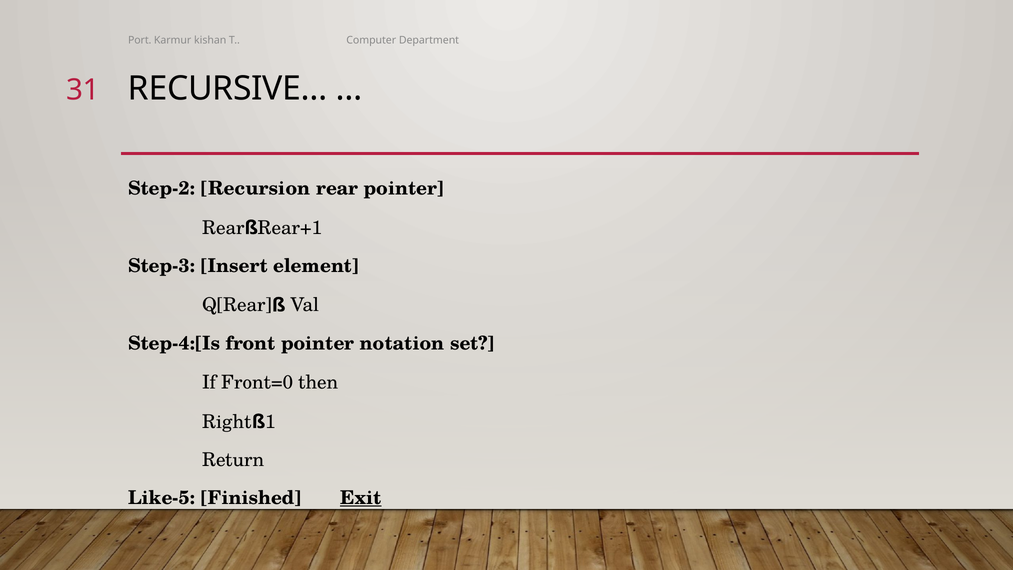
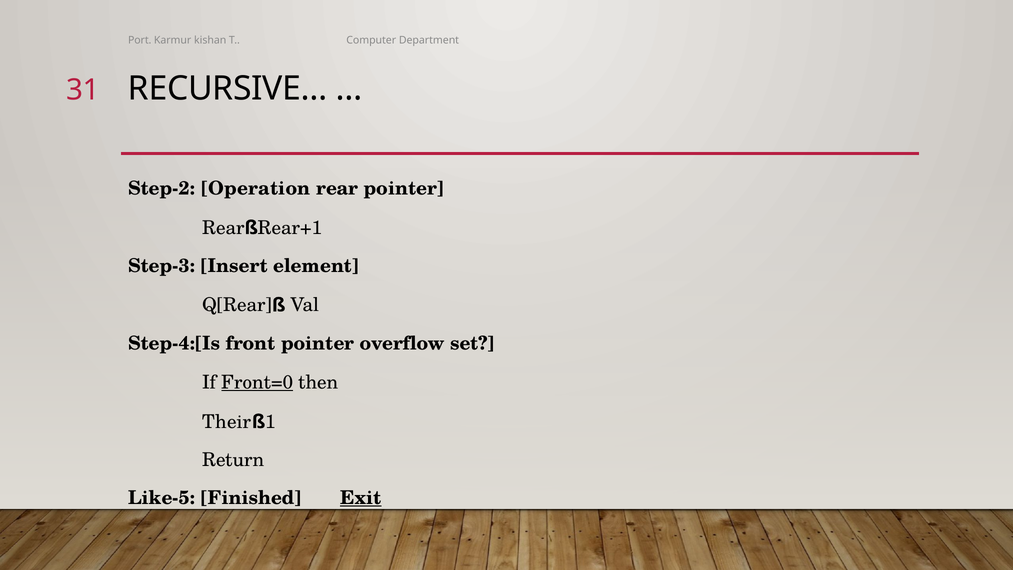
Recursion: Recursion -> Operation (255, 189)
notation: notation -> overflow (402, 343)
Front=0 underline: none -> present (257, 382)
Right: Right -> Their (227, 422)
